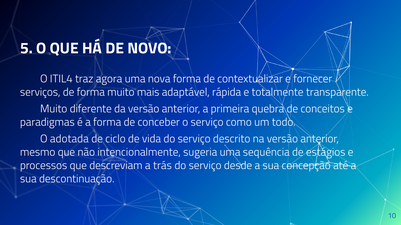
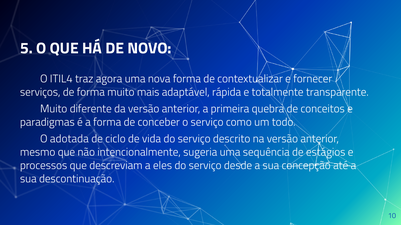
trás: trás -> eles (163, 166)
